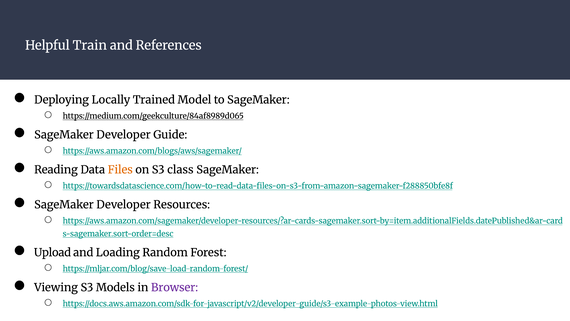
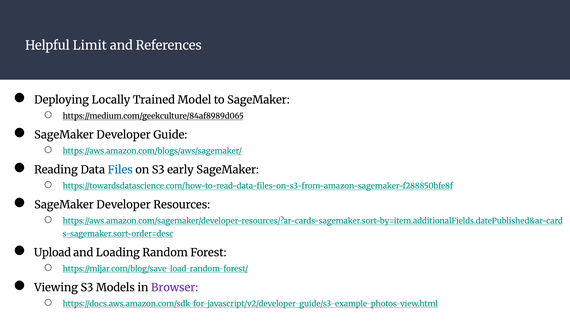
Train: Train -> Limit (90, 45)
Files colour: orange -> blue (120, 170)
class: class -> early (180, 170)
